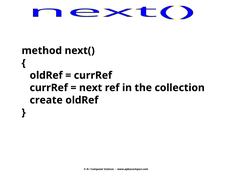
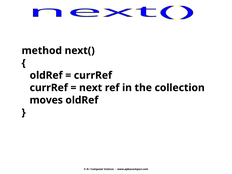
create: create -> moves (46, 100)
